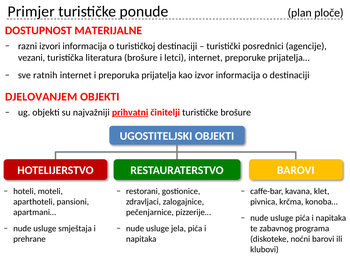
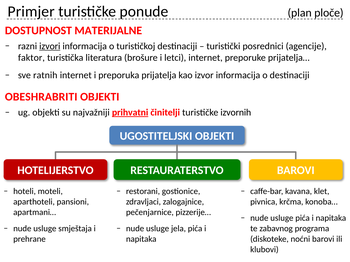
izvori underline: none -> present (50, 46)
vezani: vezani -> faktor (31, 58)
DJELOVANJEM: DJELOVANJEM -> OBESHRABRITI (41, 97)
turističke brošure: brošure -> izvornih (236, 113)
